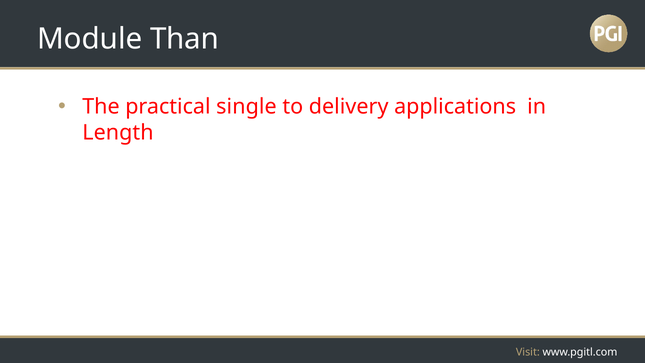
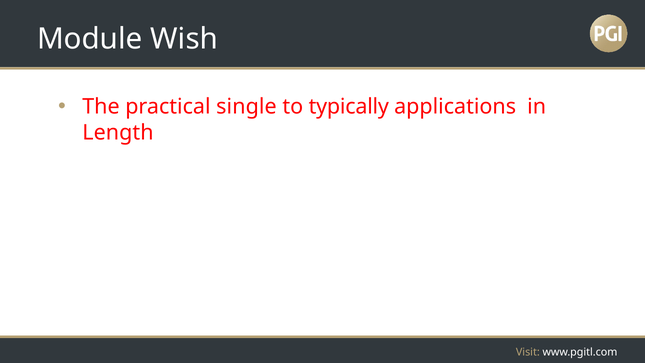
Than: Than -> Wish (184, 39)
delivery: delivery -> typically (349, 107)
